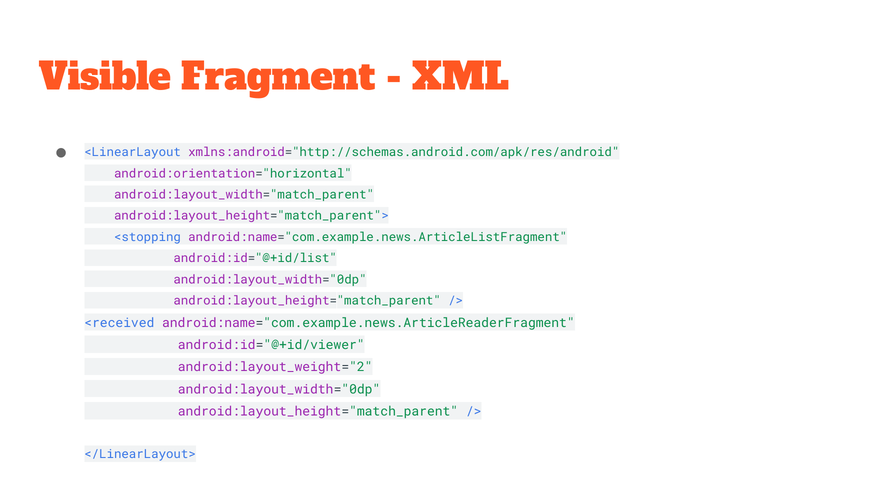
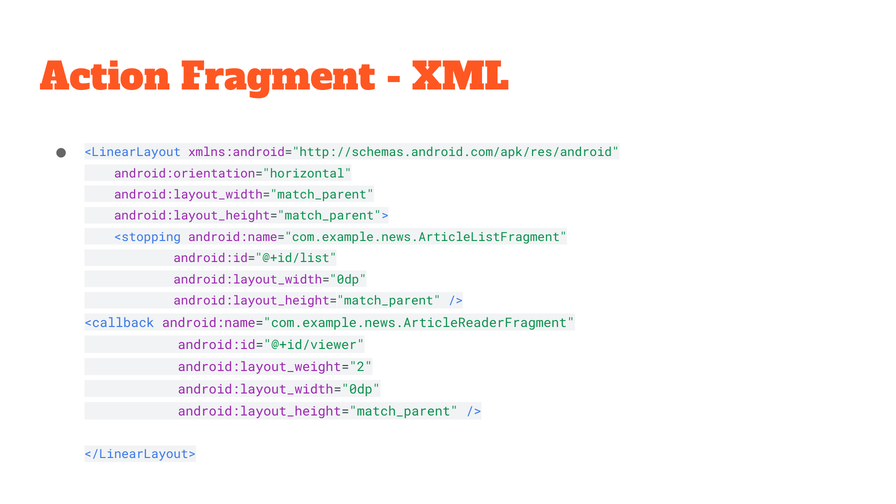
Visible: Visible -> Action (105, 78)
<received: <received -> <callback (119, 323)
